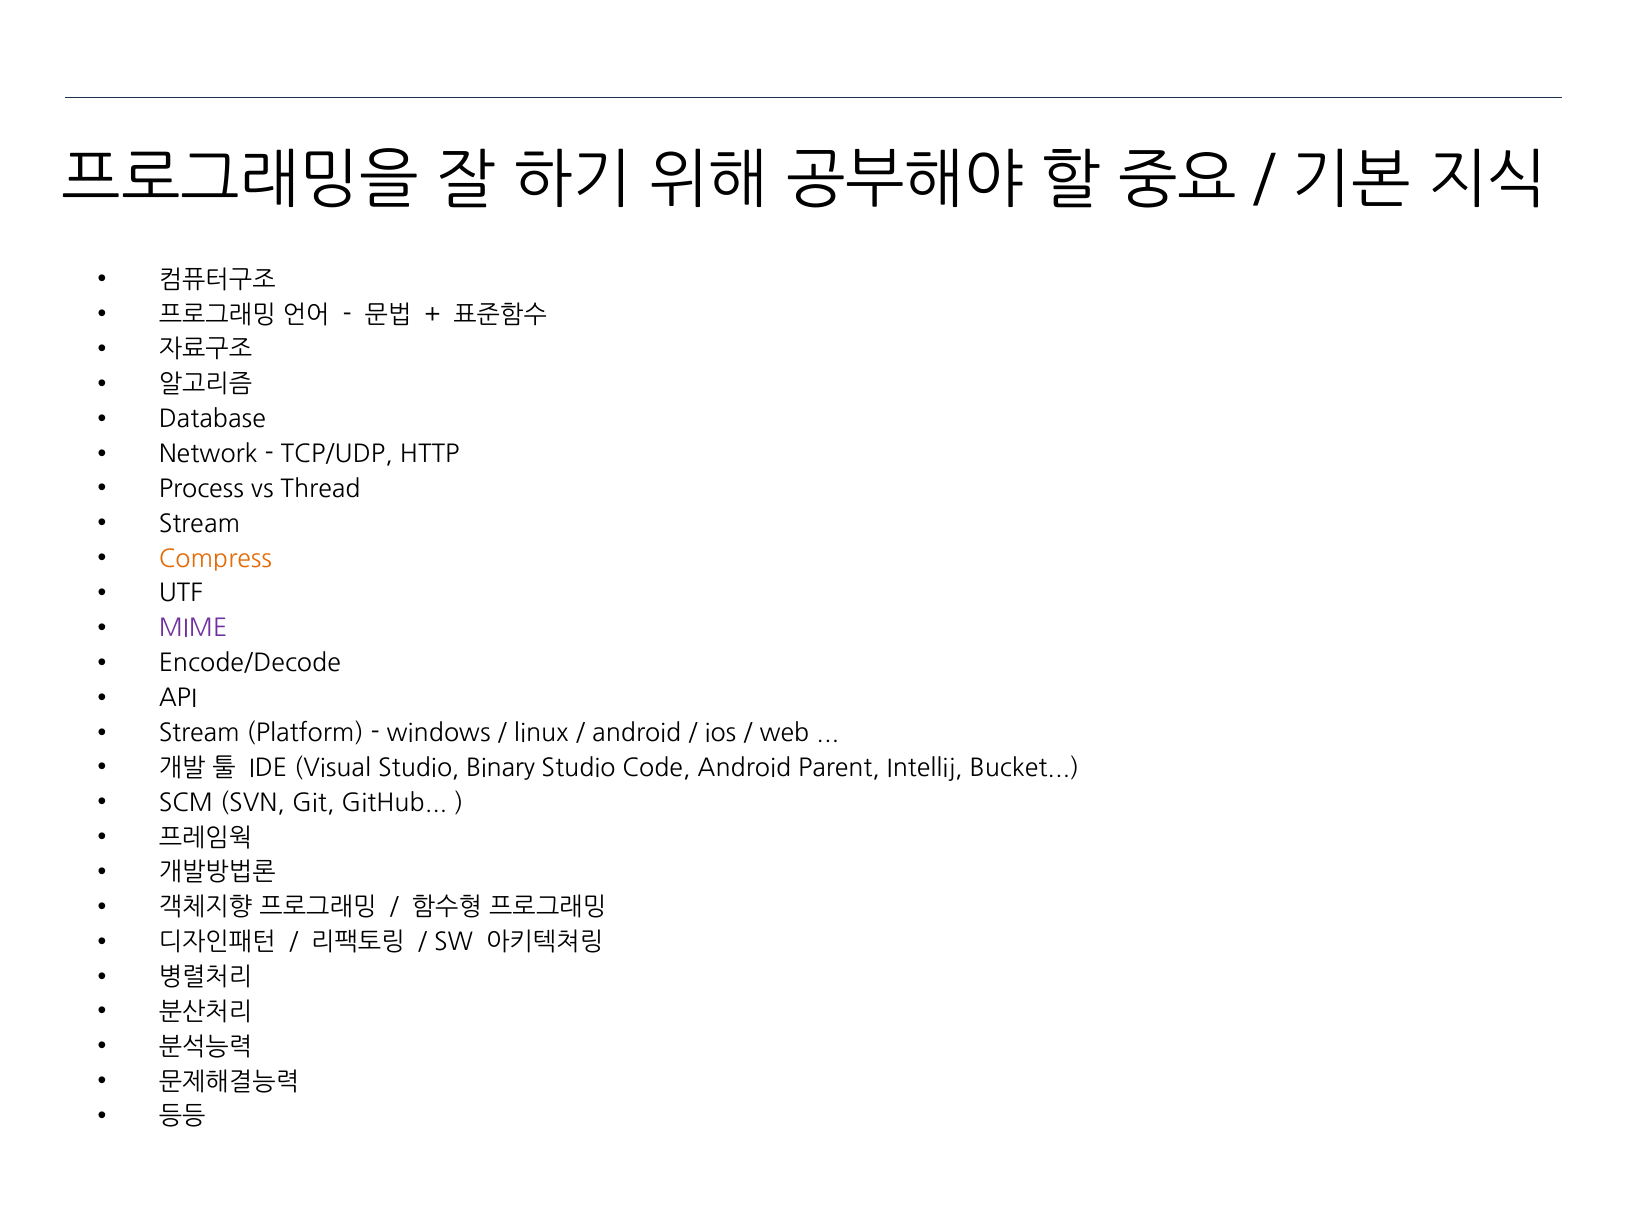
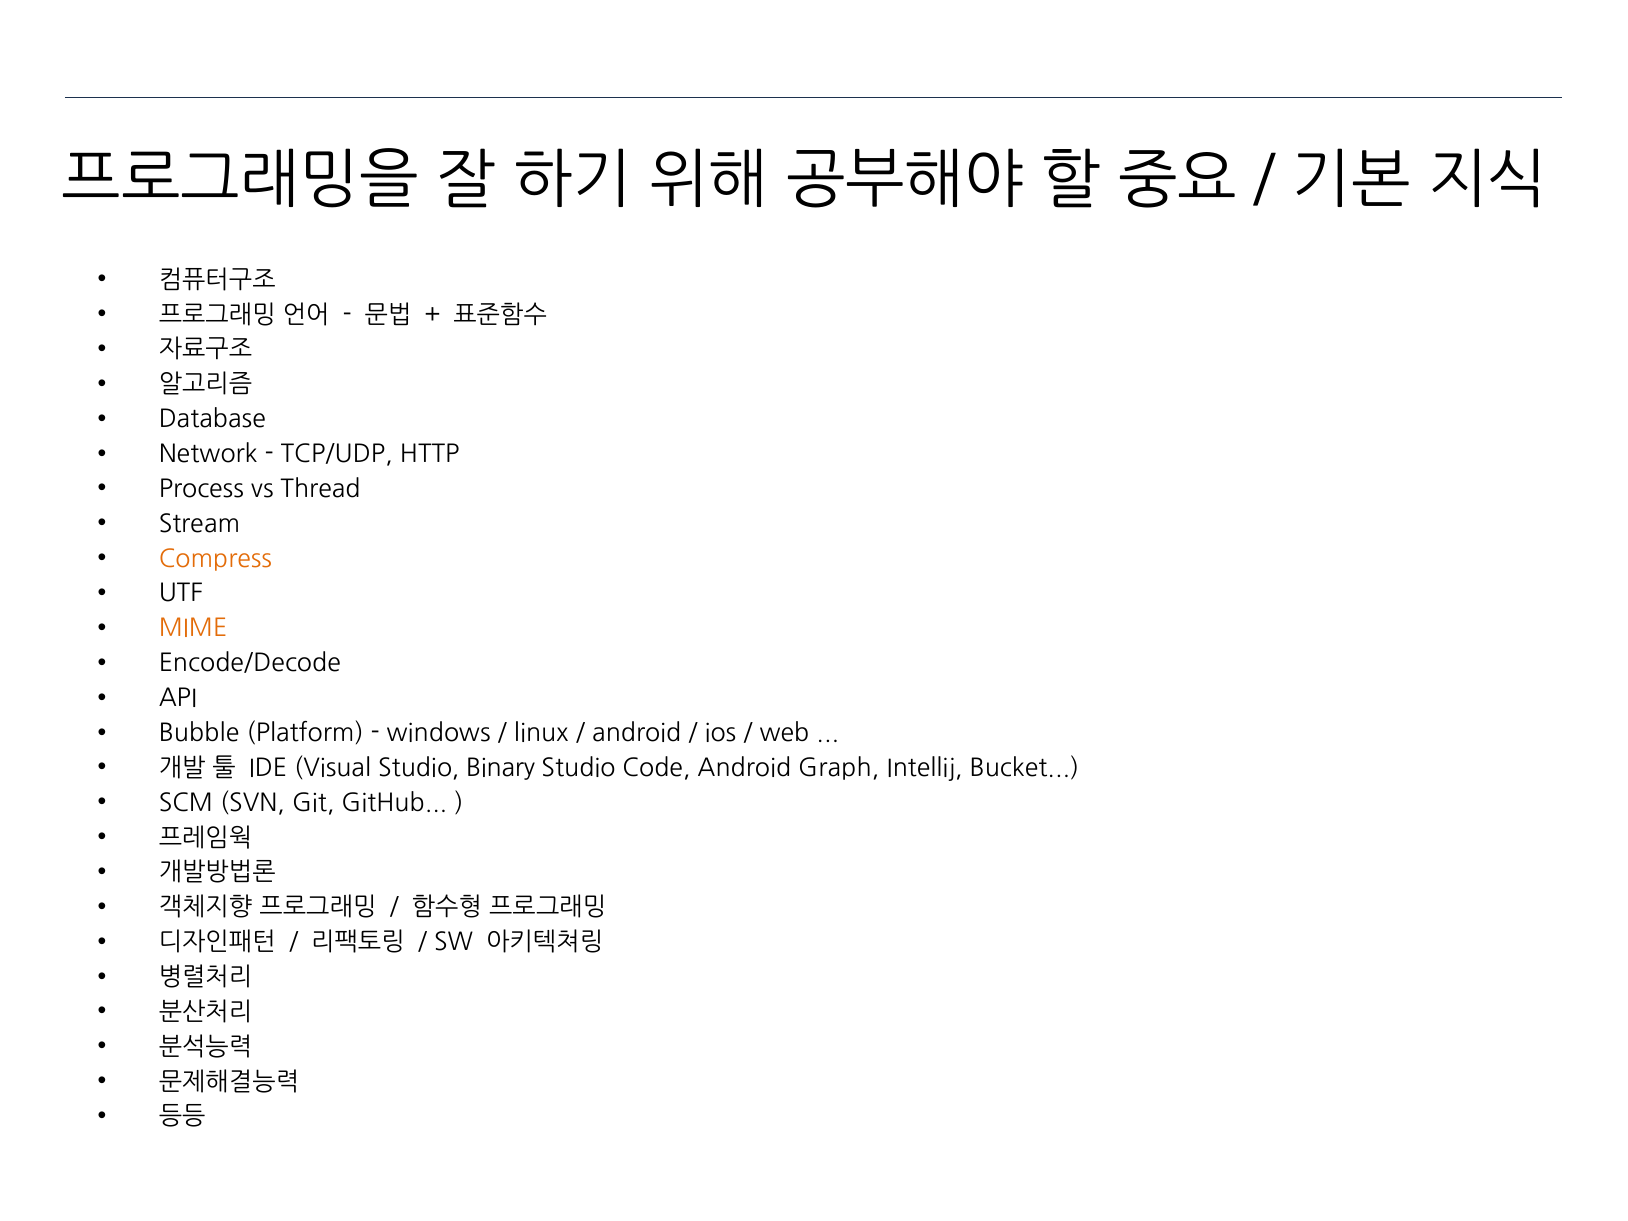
MIME colour: purple -> orange (193, 629)
Stream: Stream -> Bubble (199, 733)
Parent: Parent -> Graph (839, 768)
